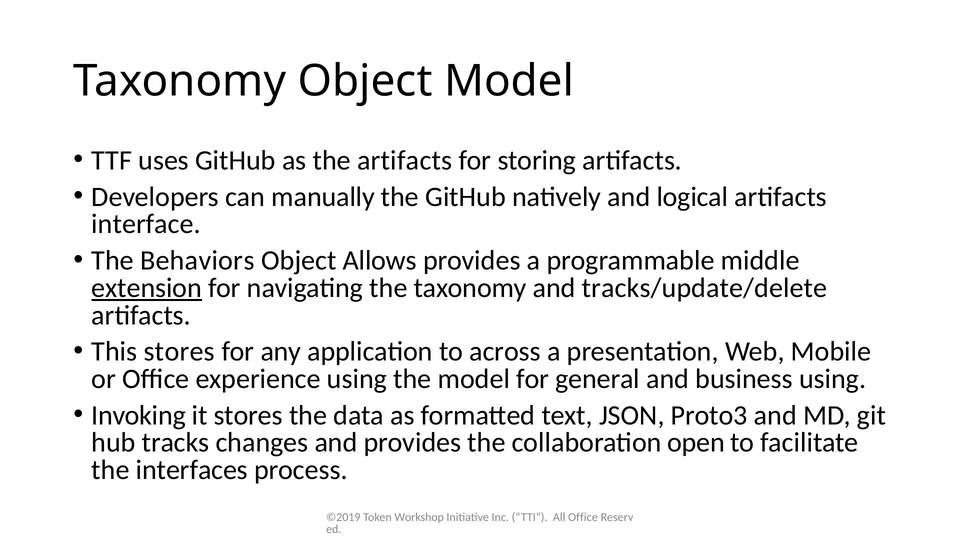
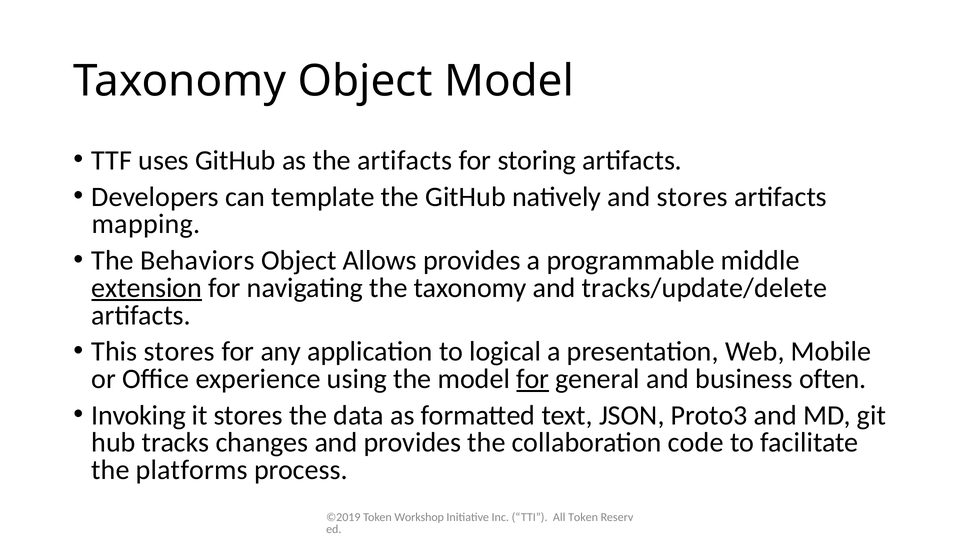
manually: manually -> template (323, 197)
and logical: logical -> stores (692, 197)
interface: interface -> mapping (146, 224)
across: across -> logical (505, 351)
for underline: none -> present (533, 379)
business using: using -> often (833, 379)
open: open -> code (696, 442)
interfaces: interfaces -> platforms (192, 470)
All Office: Office -> Token (583, 517)
